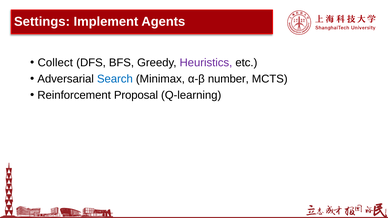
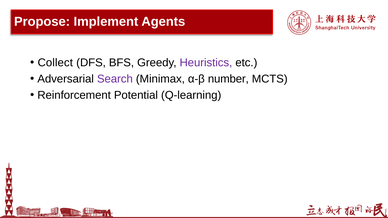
Settings: Settings -> Propose (42, 22)
Search colour: blue -> purple (115, 79)
Proposal: Proposal -> Potential (136, 95)
